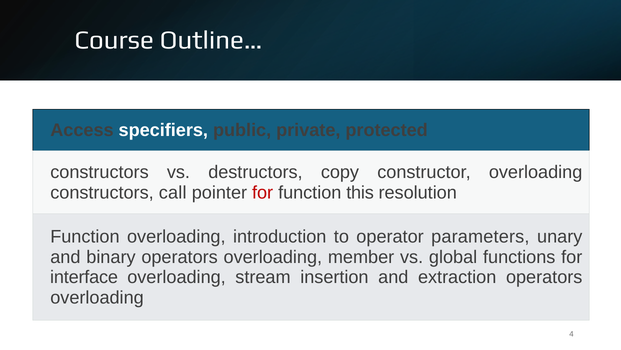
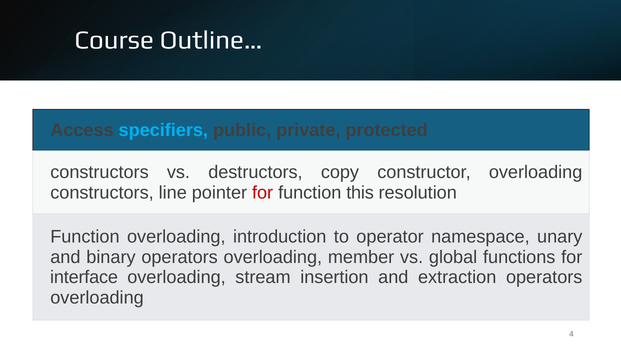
specifiers colour: white -> light blue (163, 130)
call: call -> line (173, 192)
parameters: parameters -> namespace (480, 237)
